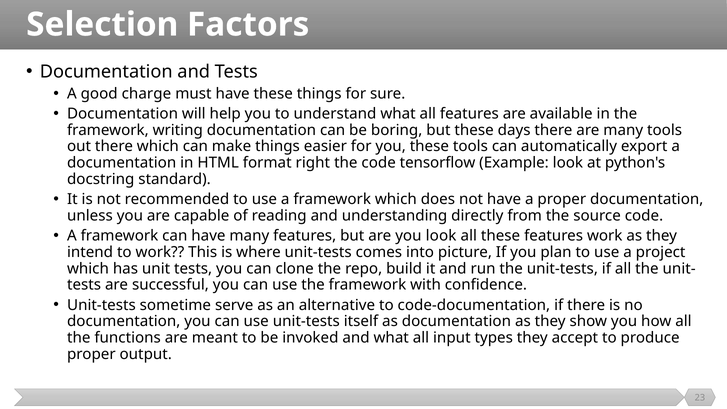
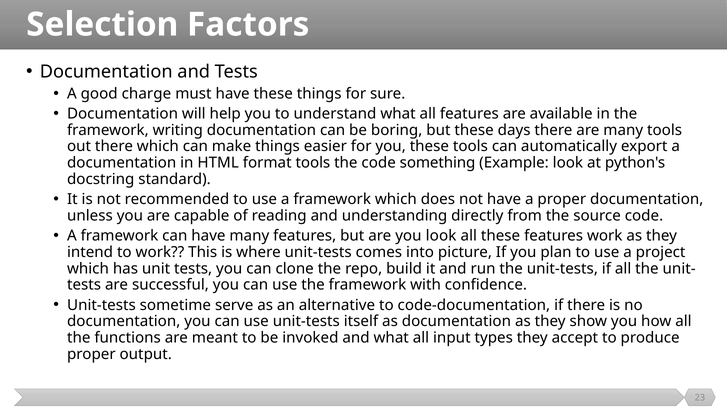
format right: right -> tools (313, 163)
tensorflow: tensorflow -> something (438, 163)
